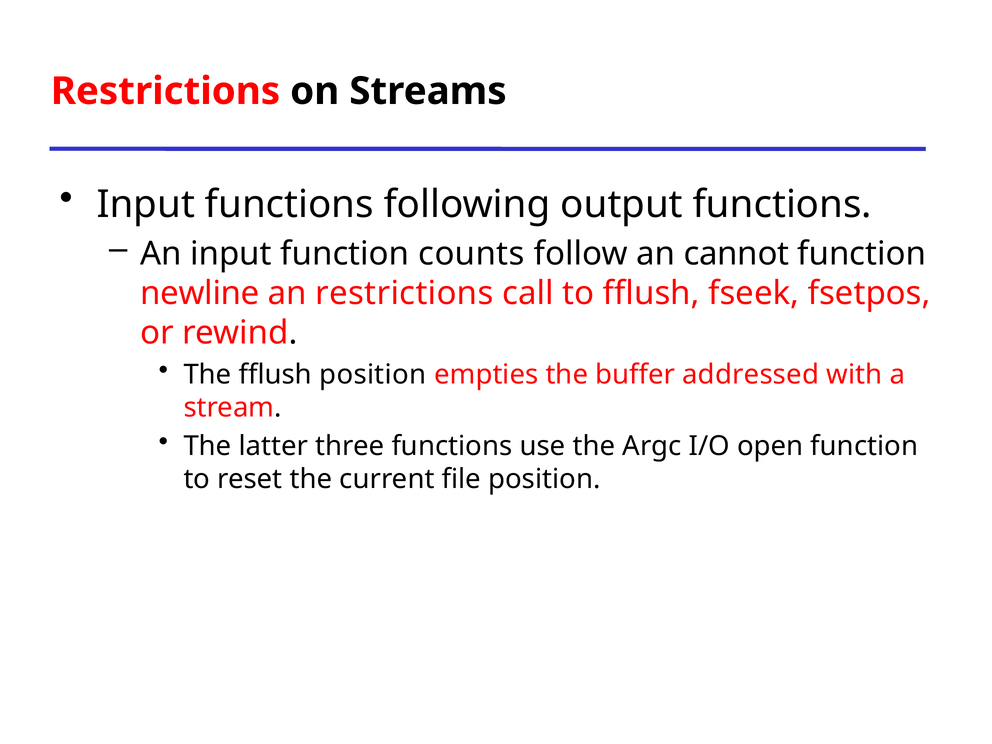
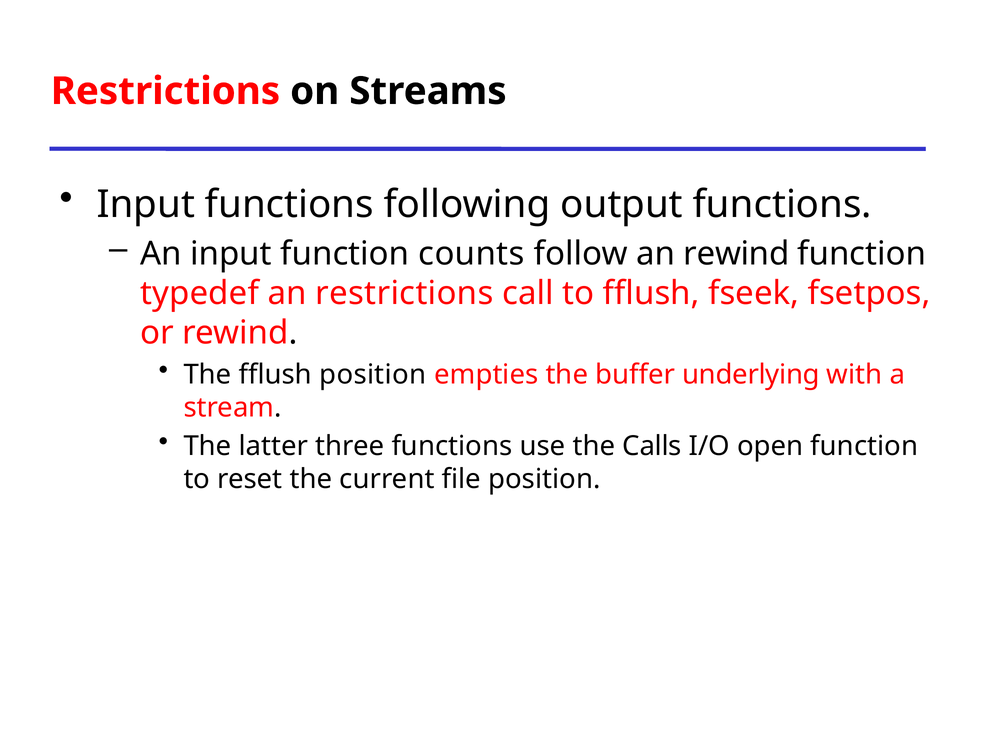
an cannot: cannot -> rewind (736, 254)
newline: newline -> typedef (200, 293)
addressed: addressed -> underlying (751, 375)
Argc: Argc -> Calls (652, 446)
